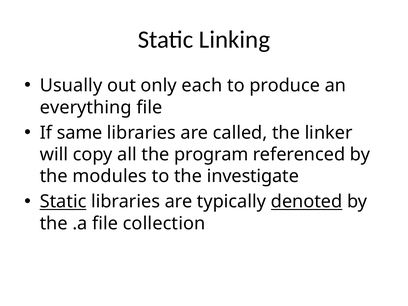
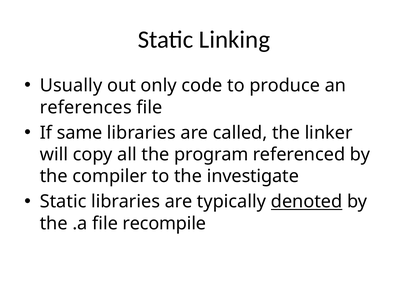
each: each -> code (202, 86)
everything: everything -> references (86, 107)
modules: modules -> compiler (110, 176)
Static underline: present -> none (63, 202)
collection: collection -> recompile (164, 223)
